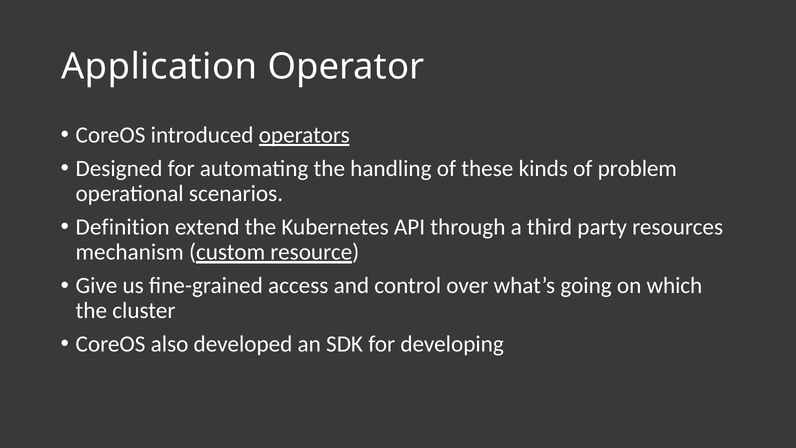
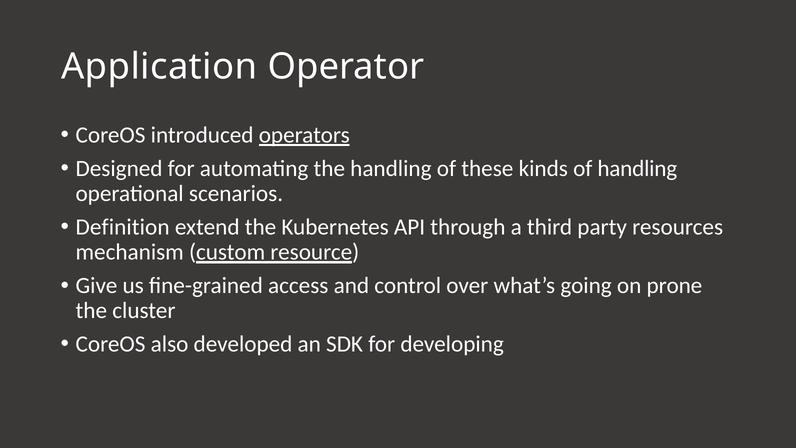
of problem: problem -> handling (637, 168)
which: which -> prone (674, 286)
